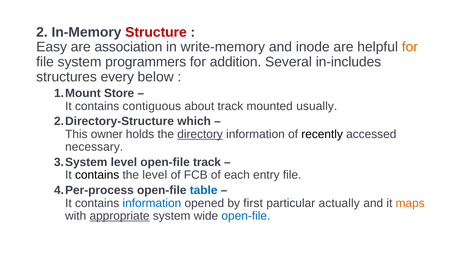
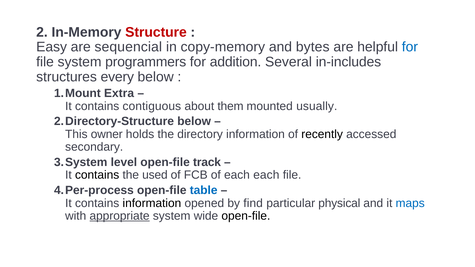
association: association -> sequencial (128, 47)
write-memory: write-memory -> copy-memory (223, 47)
inode: inode -> bytes (313, 47)
for colour: orange -> blue (410, 47)
Store: Store -> Extra (119, 93)
about track: track -> them (230, 106)
which: which -> below (194, 121)
directory underline: present -> none (200, 134)
necessary: necessary -> secondary (94, 147)
the level: level -> used (155, 175)
each entry: entry -> each (266, 175)
information colour: blue -> black (152, 203)
first: first -> find (253, 203)
actually: actually -> physical (339, 203)
maps colour: orange -> blue (410, 203)
open-file colour: blue -> black (246, 216)
